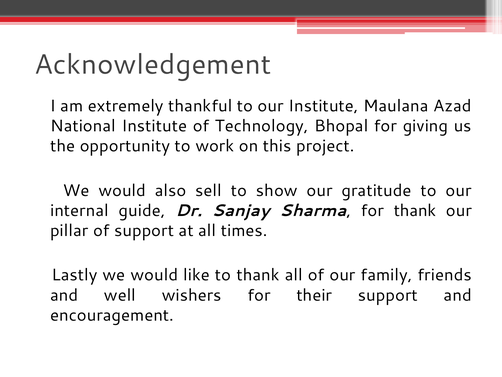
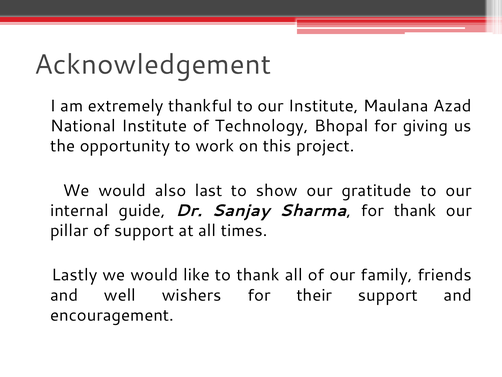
sell: sell -> last (209, 190)
